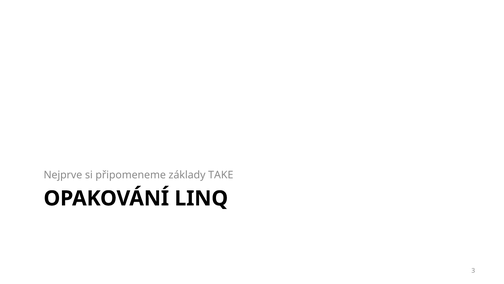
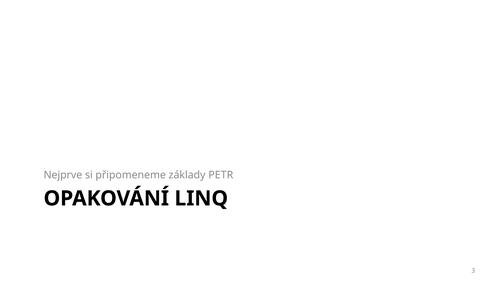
TAKE: TAKE -> PETR (221, 175)
